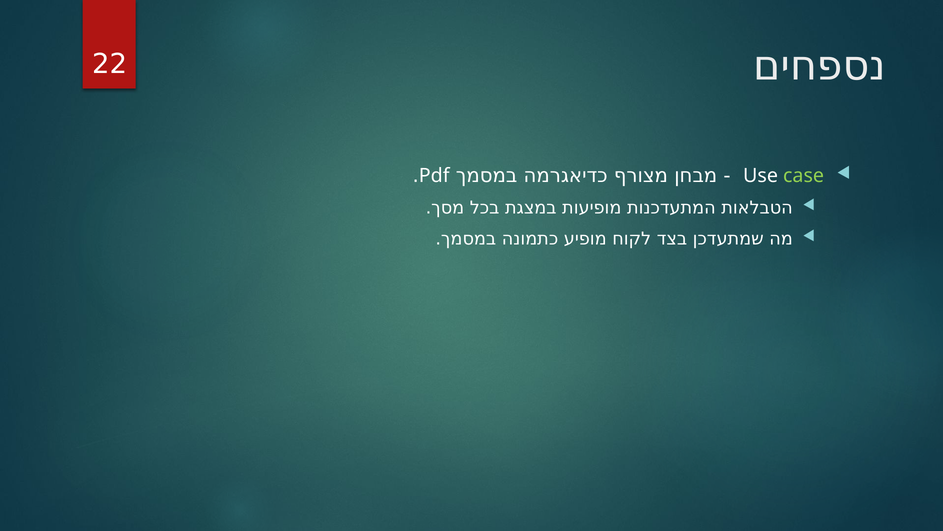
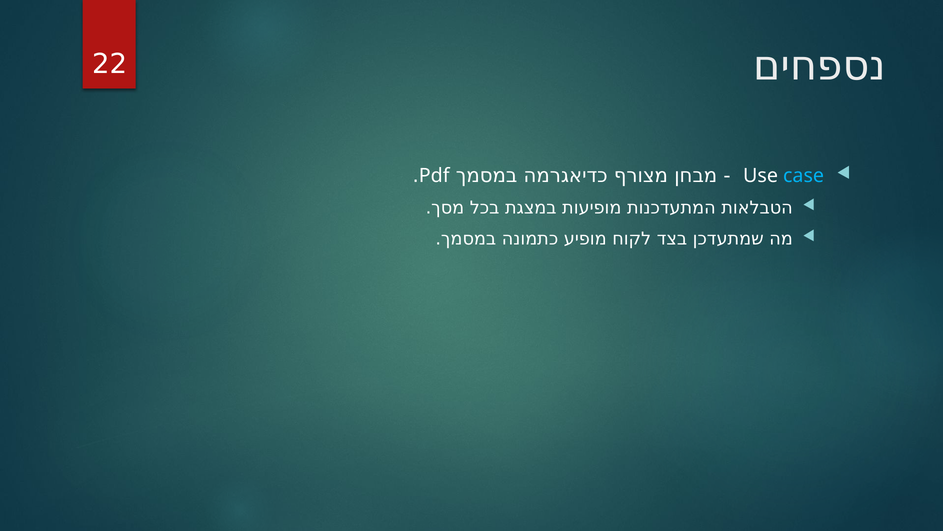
case colour: light green -> light blue (804, 176)
